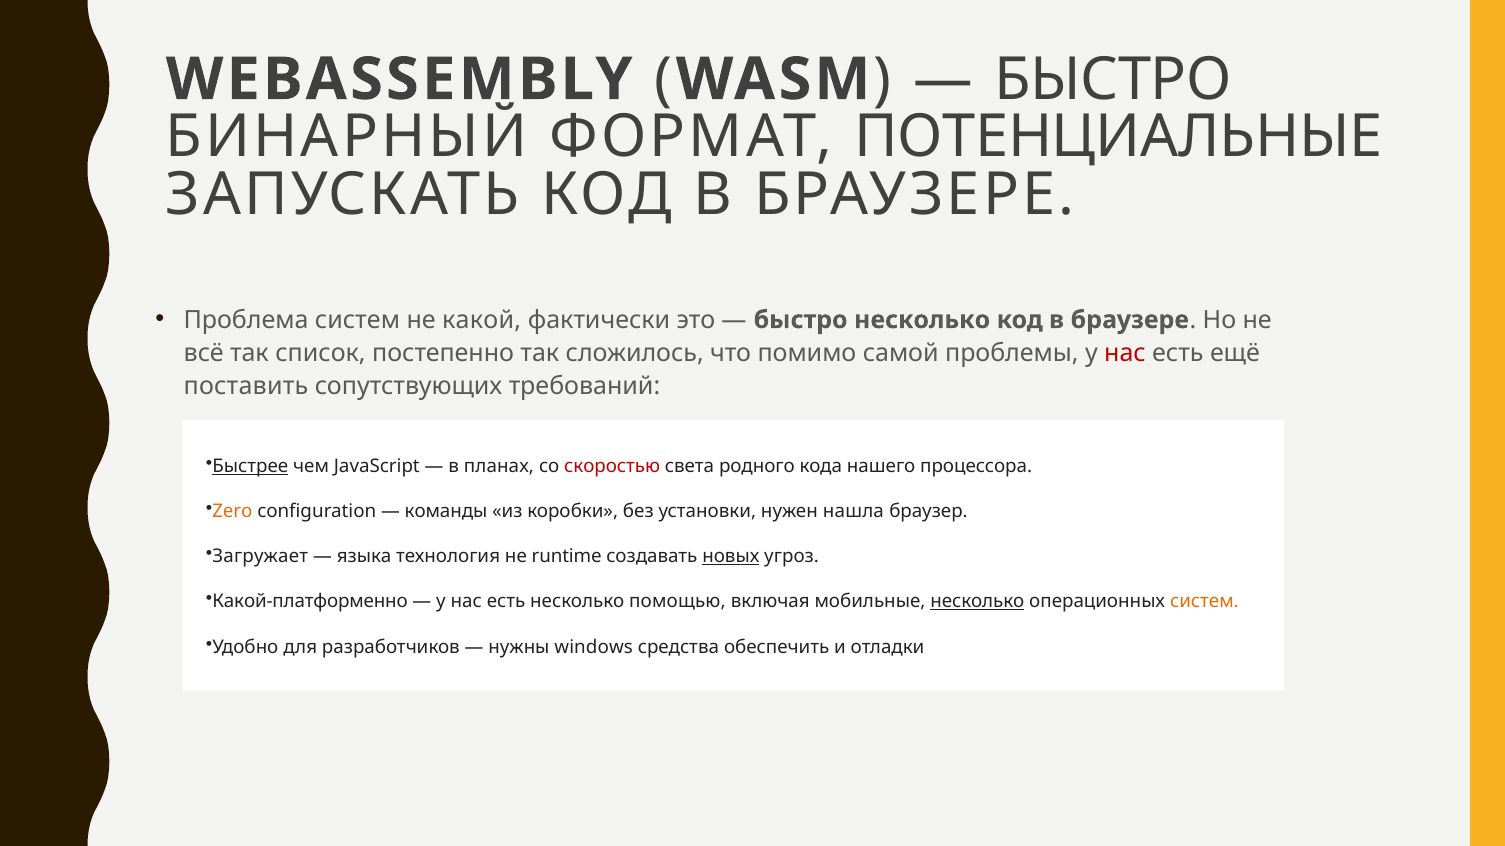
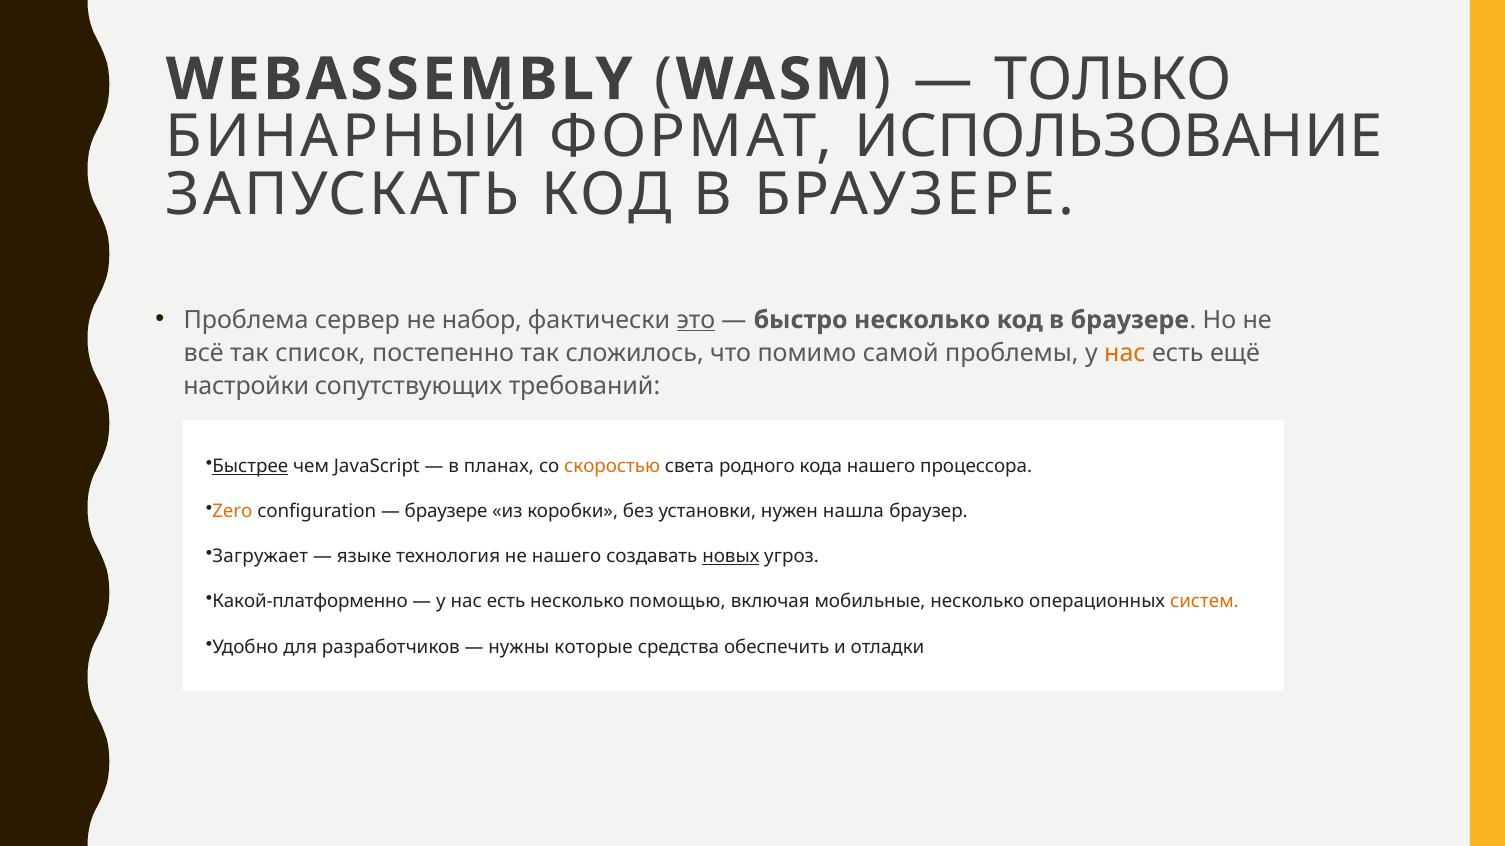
БЫСТРО: БЫСТРО -> ТОЛЬКО (1113, 80)
ПОТЕНЦИАЛЬНЫЕ: ПОТЕНЦИАЛЬНЫЕ -> ИСПОЛЬЗОВАНИЕ (1118, 137)
Проблема систем: систем -> сервер (357, 320)
какой: какой -> набор (482, 320)
это underline: none -> present (696, 320)
нас colour: red -> orange (1125, 353)
поставить: поставить -> настройки (246, 386)
скоростью colour: red -> orange (612, 467)
команды: команды -> браузере (446, 512)
языка: языка -> языке (364, 557)
не runtime: runtime -> нашего (567, 557)
несколько underline: present -> none (977, 602)
windows: windows -> которые (594, 647)
